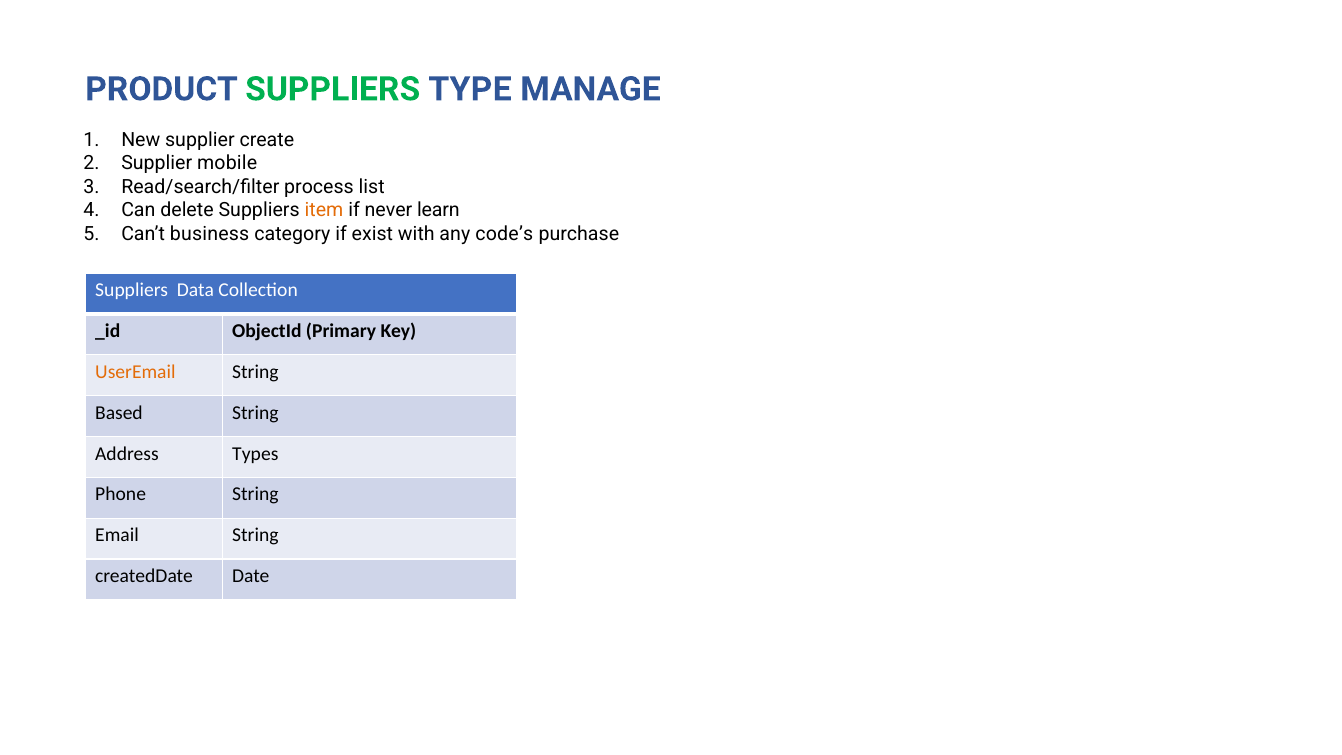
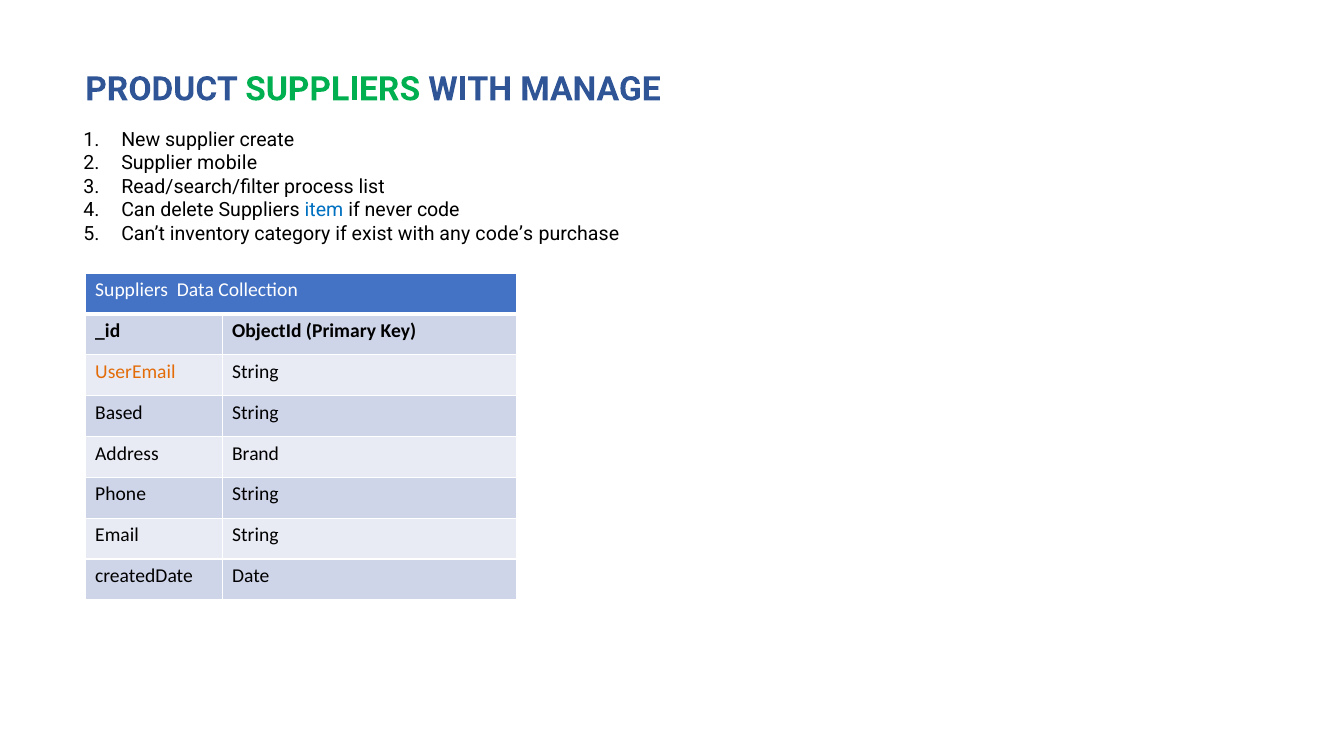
SUPPLIERS TYPE: TYPE -> WITH (470, 89)
item colour: orange -> blue (324, 210)
learn: learn -> code (438, 210)
business: business -> inventory (210, 234)
Types: Types -> Brand (256, 454)
